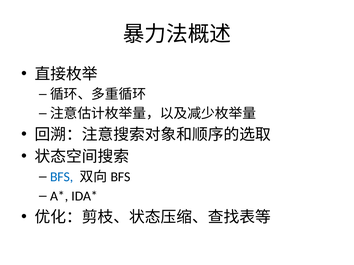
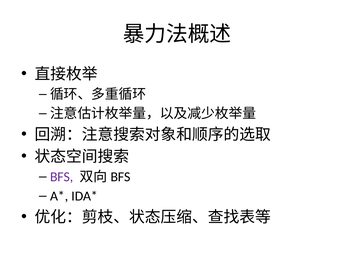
BFS colour: blue -> purple (62, 177)
